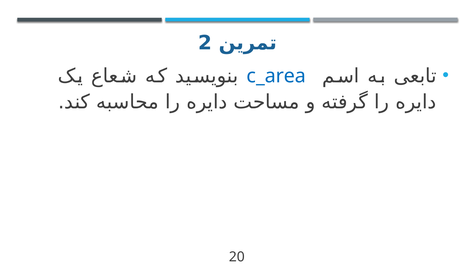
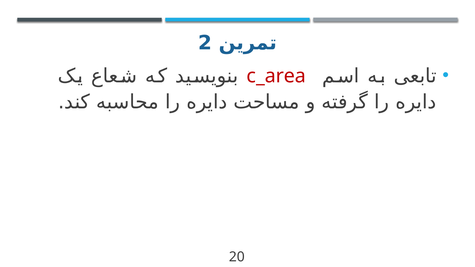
c_area colour: blue -> red (276, 76)
